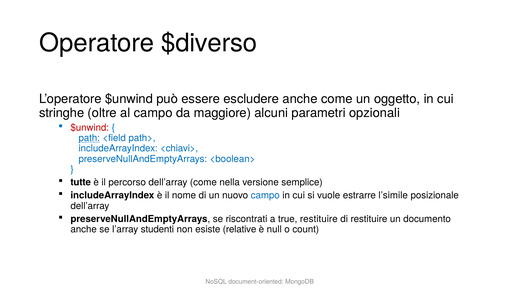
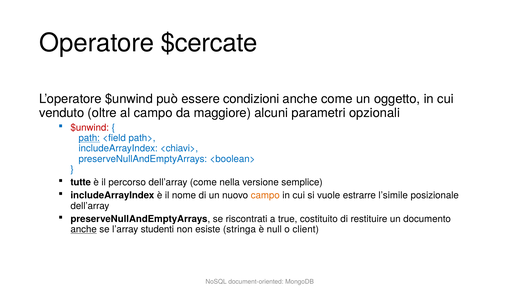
$diverso: $diverso -> $cercate (209, 43)
escludere: escludere -> condizioni (251, 99)
stringhe: stringhe -> venduto (62, 113)
campo colour: blue -> orange (265, 196)
true restituire: restituire -> costituito (319, 219)
anche underline: none -> present (84, 229)
relative: relative -> stringa (239, 229)
count: count -> client (306, 229)
